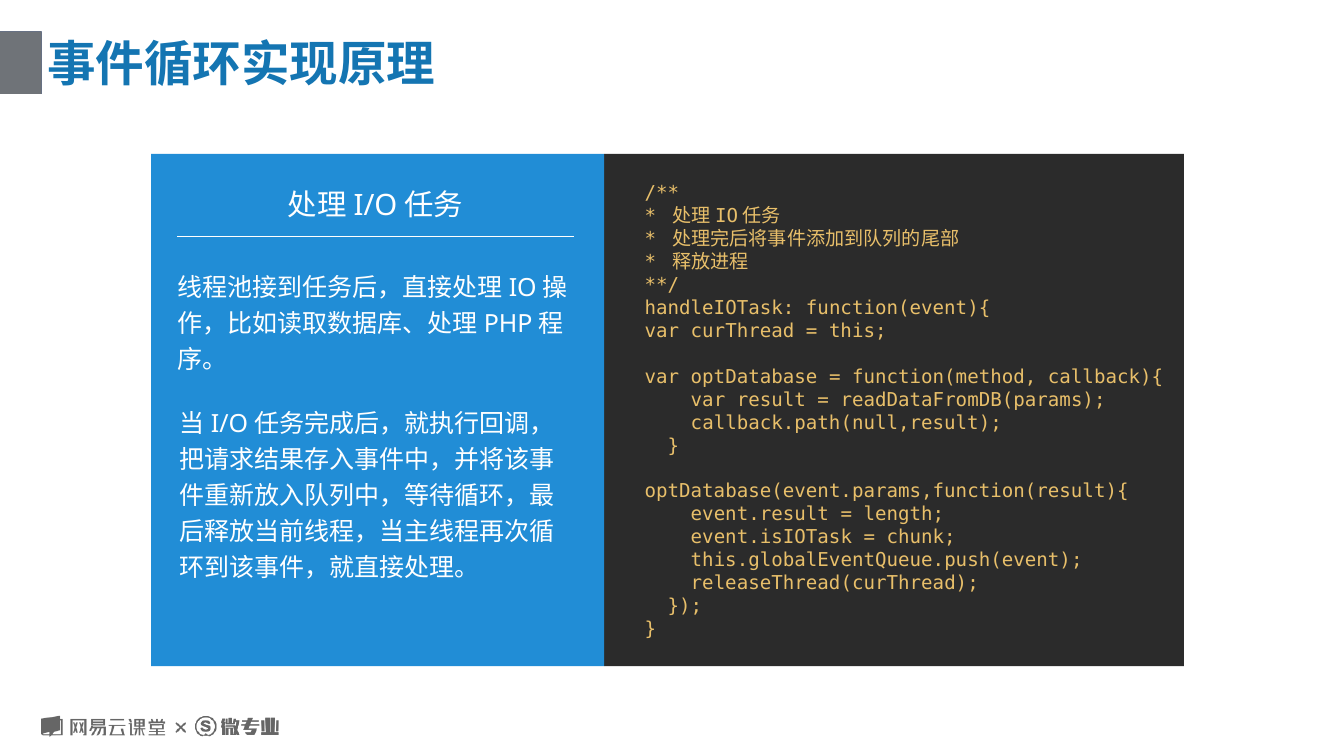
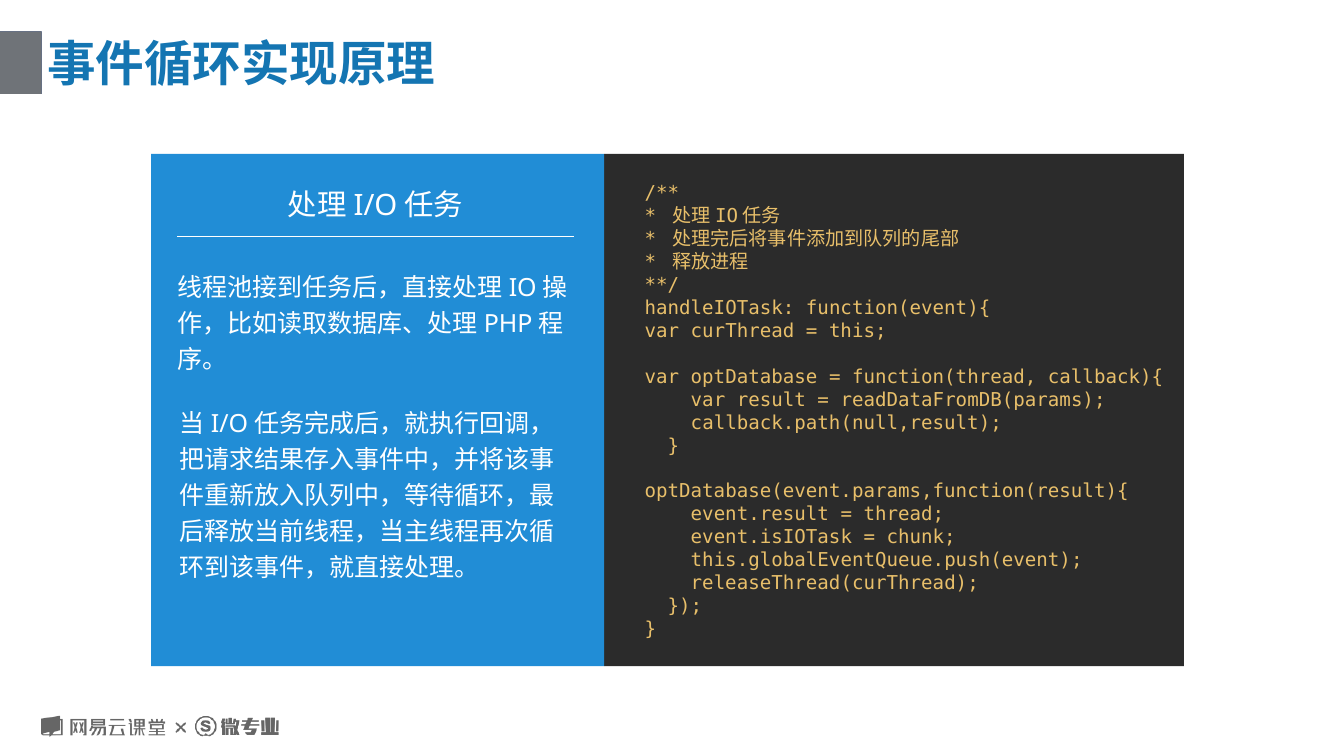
function(method: function(method -> function(thread (944, 377)
length: length -> thread (904, 515)
